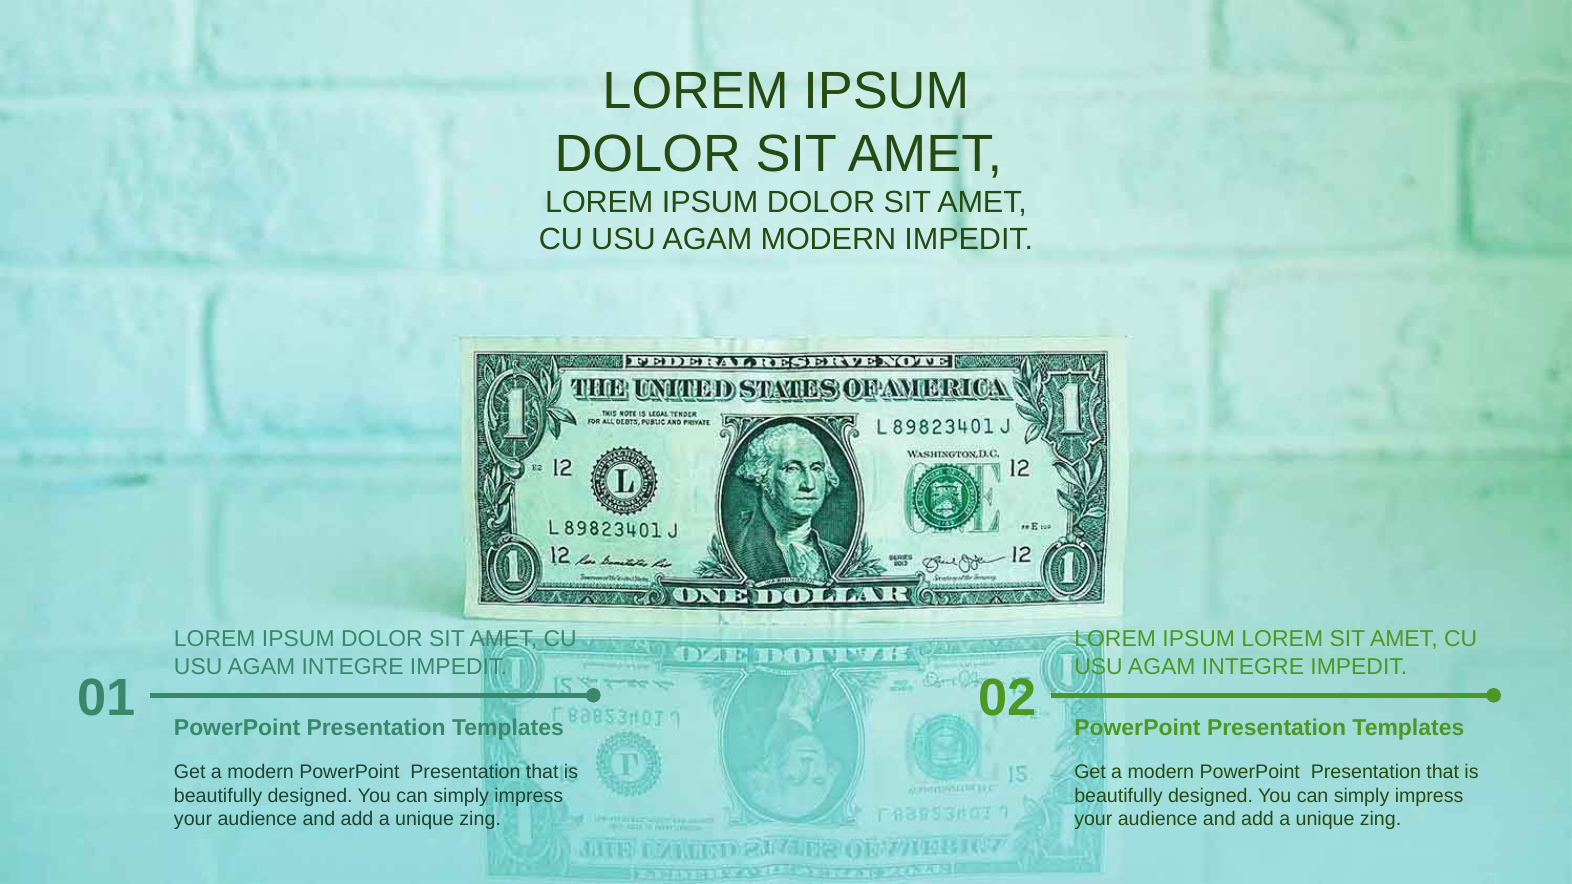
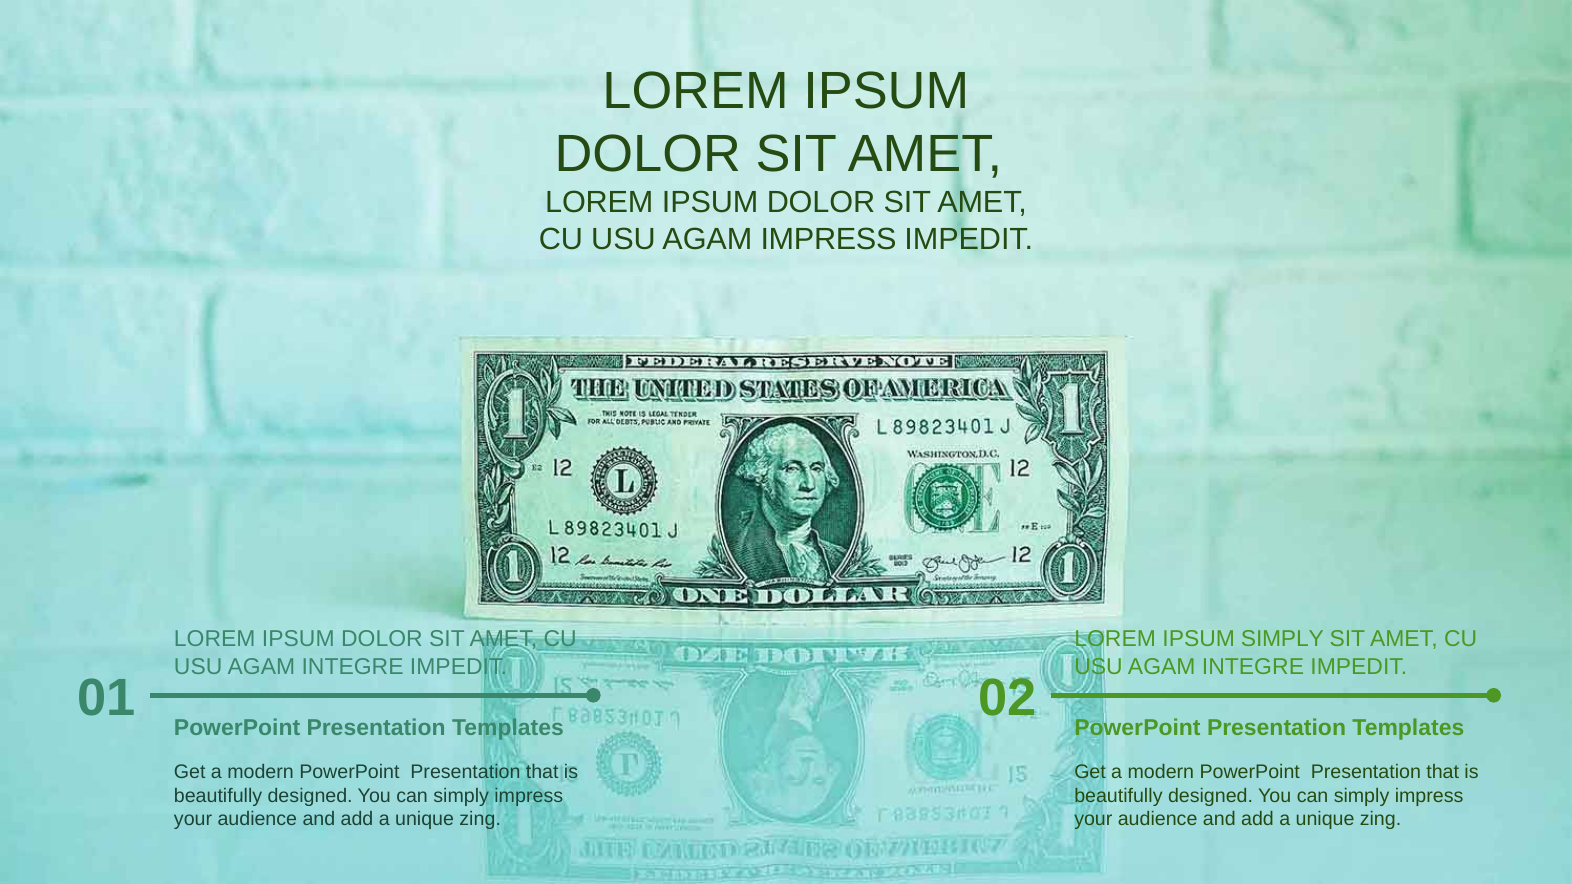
AGAM MODERN: MODERN -> IMPRESS (828, 239)
IPSUM LOREM: LOREM -> SIMPLY (1282, 639)
